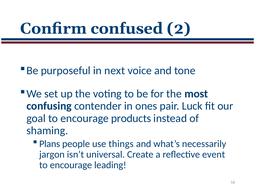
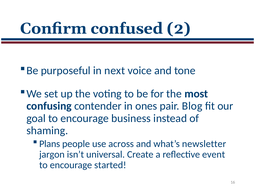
Luck: Luck -> Blog (192, 106)
products: products -> business (131, 118)
things: things -> across (121, 144)
necessarily: necessarily -> newsletter (204, 144)
leading: leading -> started (110, 165)
